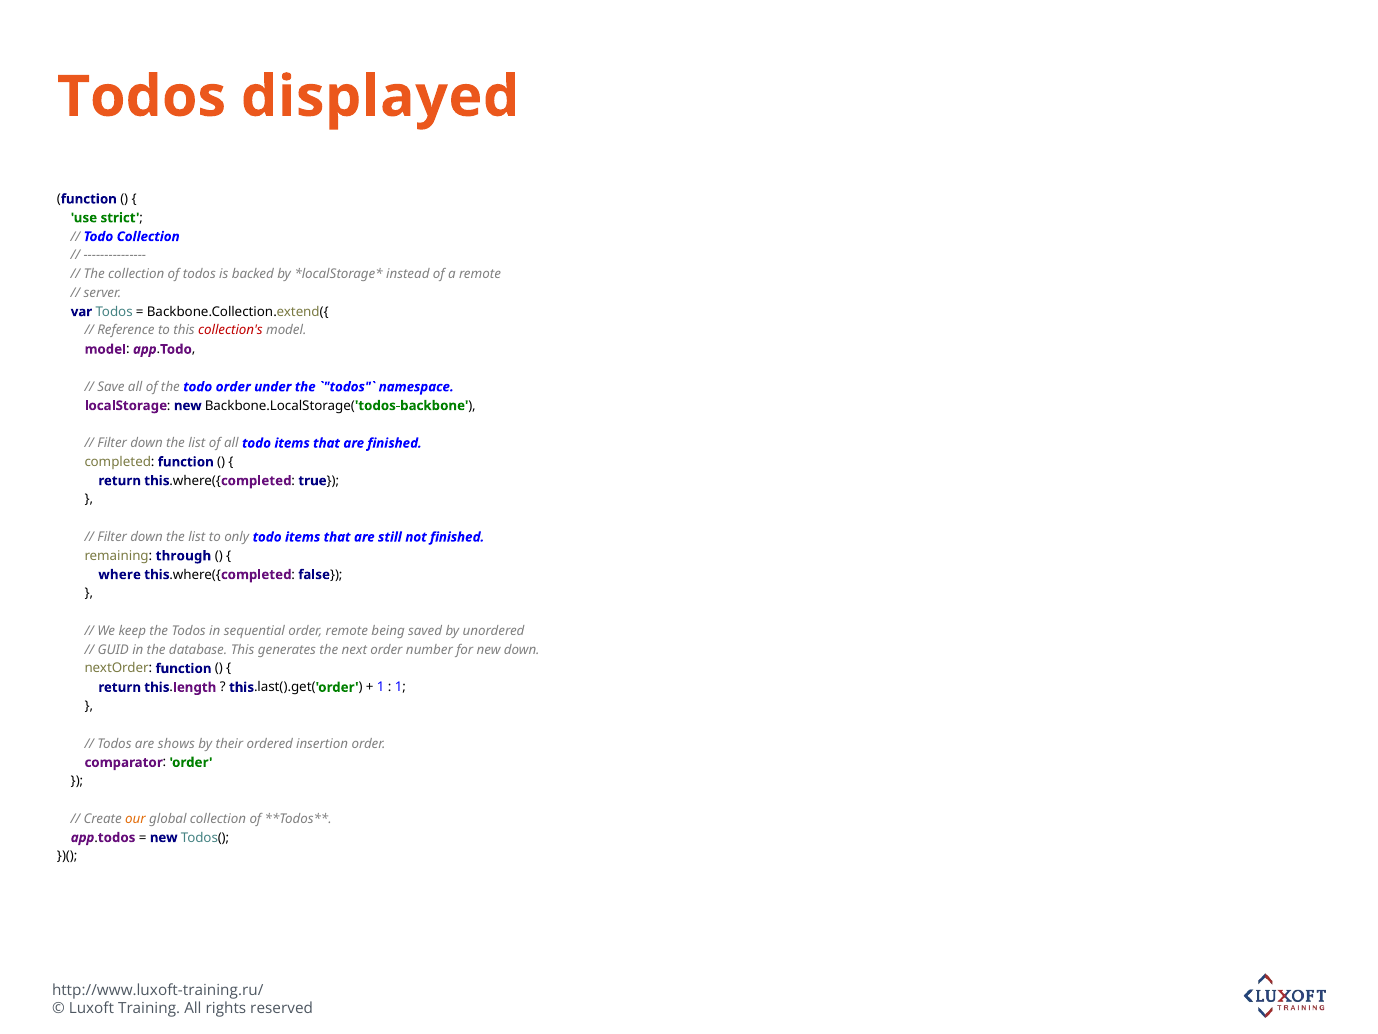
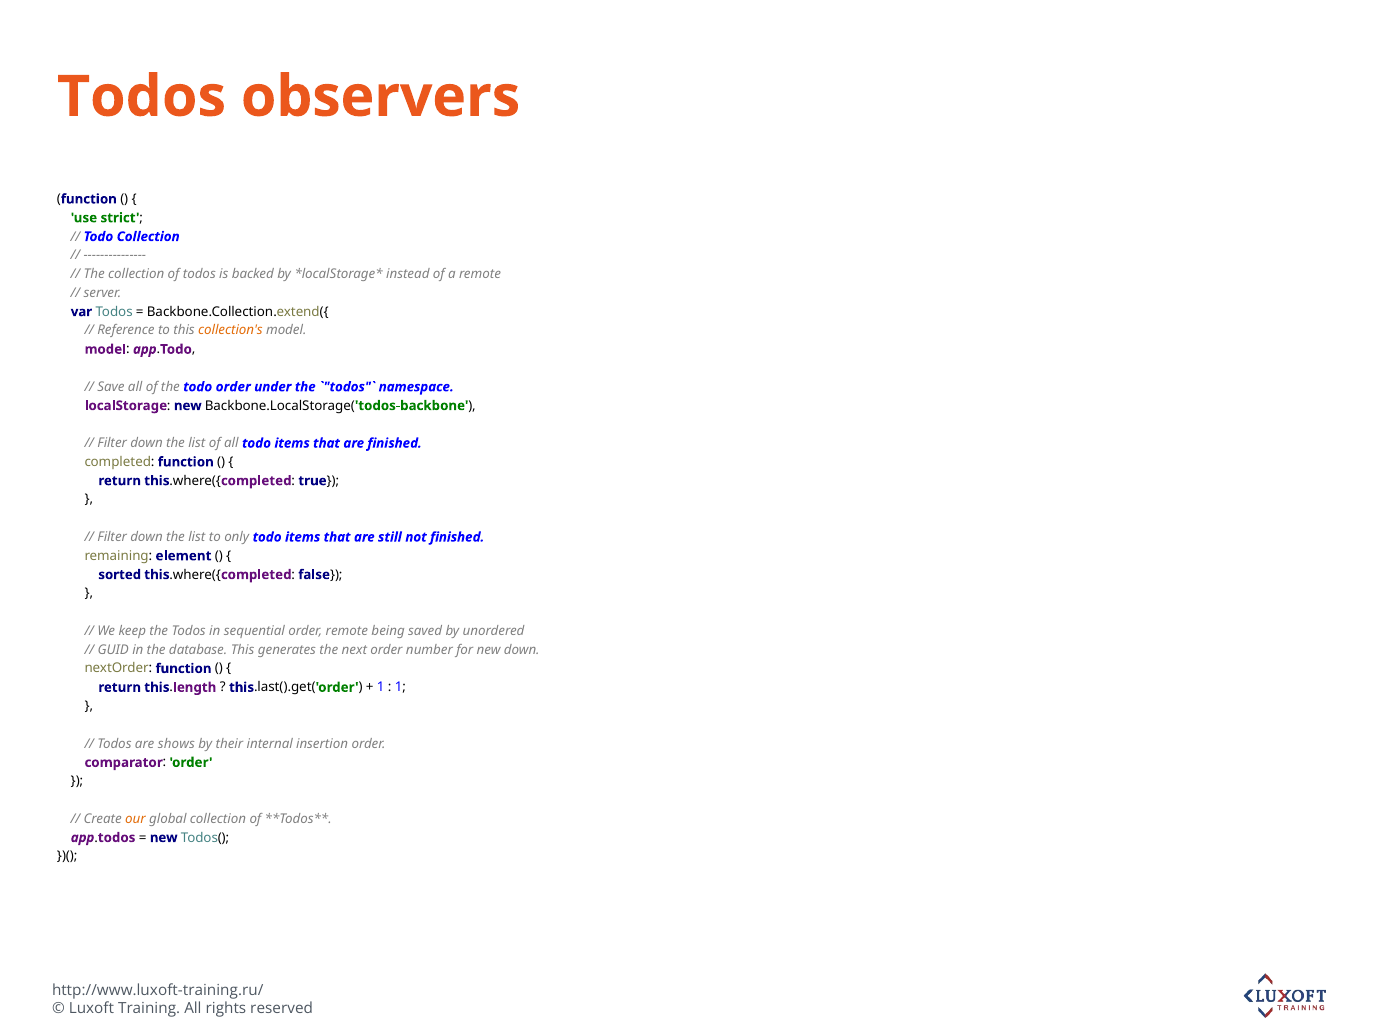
displayed: displayed -> observers (381, 97)
collection's colour: red -> orange (230, 330)
through: through -> element (183, 556)
where: where -> sorted (120, 574)
ordered: ordered -> internal (270, 743)
